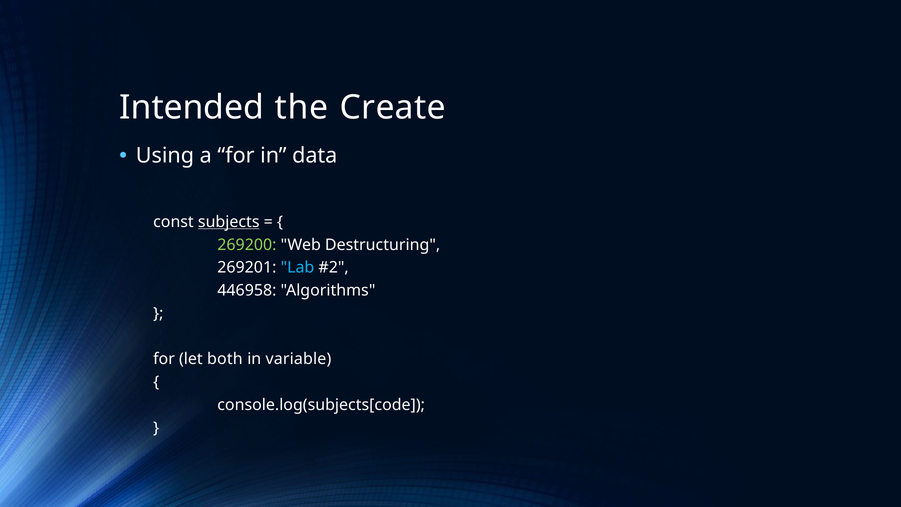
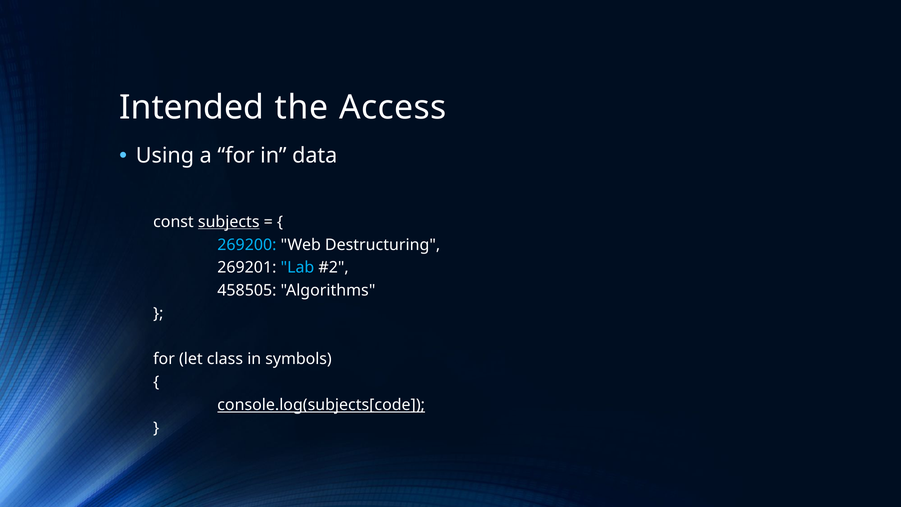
Create: Create -> Access (393, 108)
269200 colour: light green -> light blue (247, 245)
446958: 446958 -> 458505 (247, 290)
both: both -> class (225, 359)
variable: variable -> symbols (299, 359)
console.log(subjects[code underline: none -> present (321, 405)
